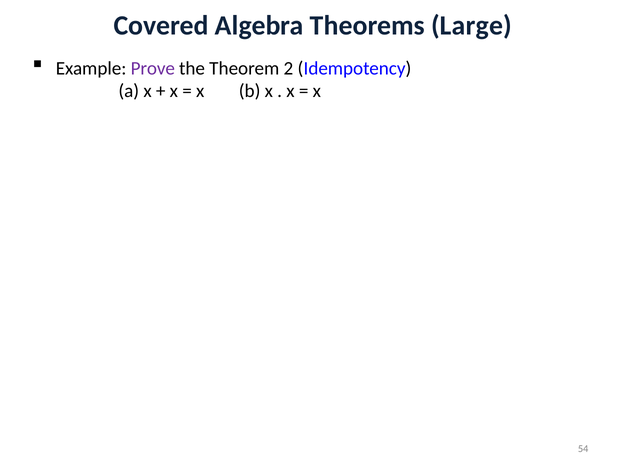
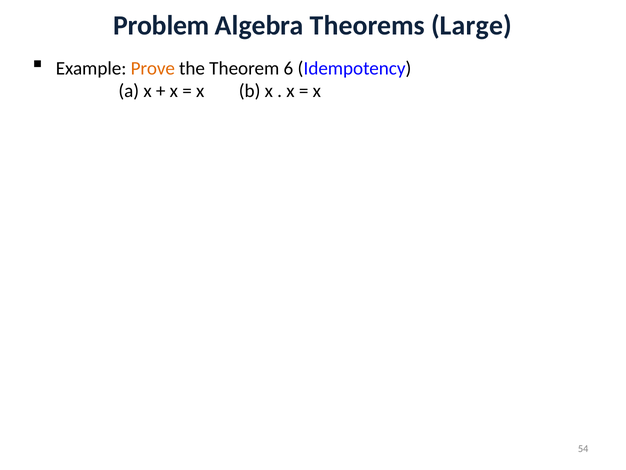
Covered: Covered -> Problem (161, 25)
Prove colour: purple -> orange (153, 68)
2: 2 -> 6 (288, 68)
